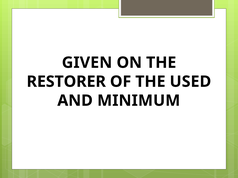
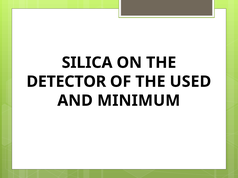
GIVEN: GIVEN -> SILICA (87, 63)
RESTORER: RESTORER -> DETECTOR (66, 82)
